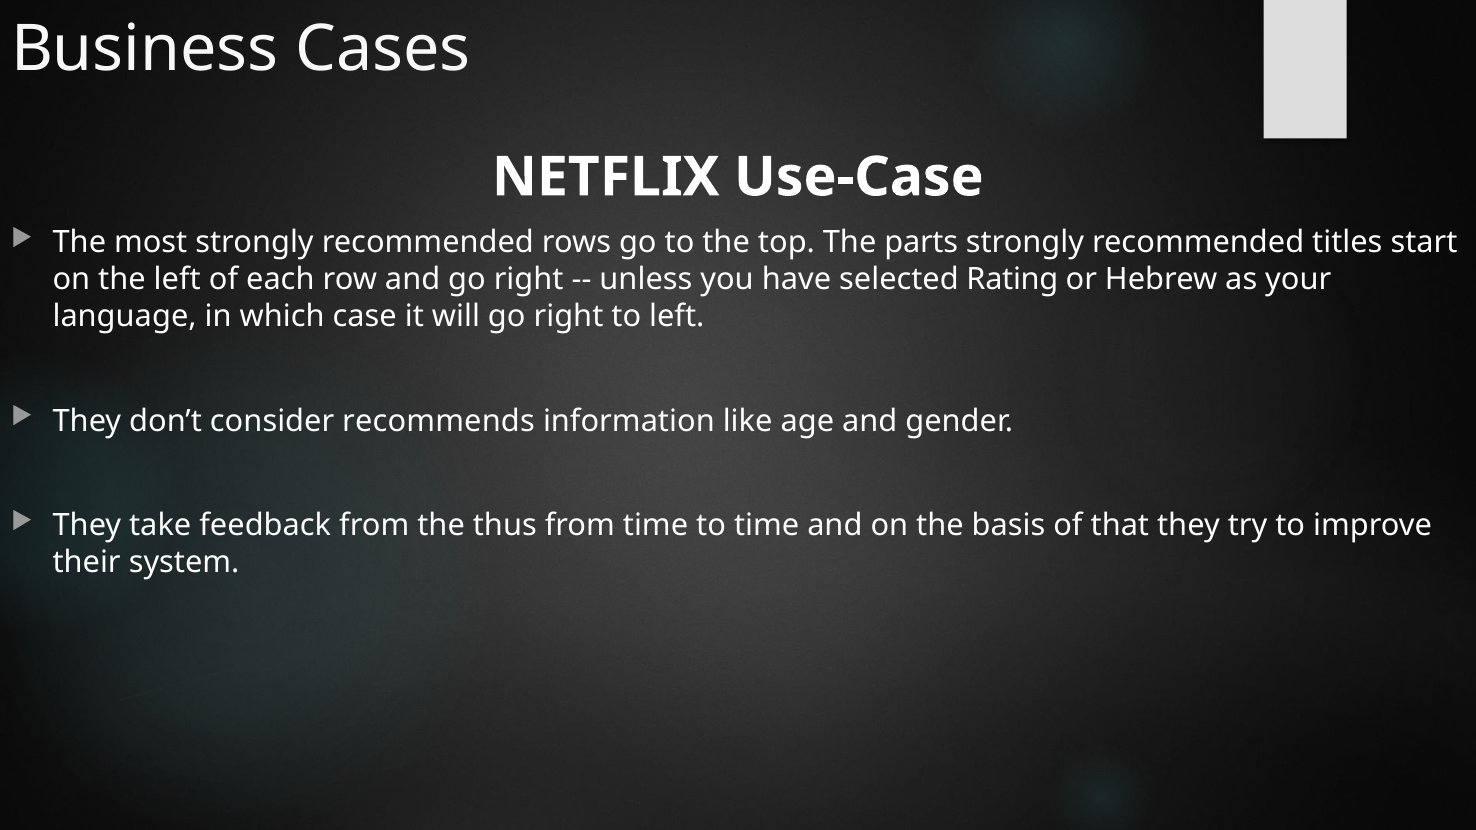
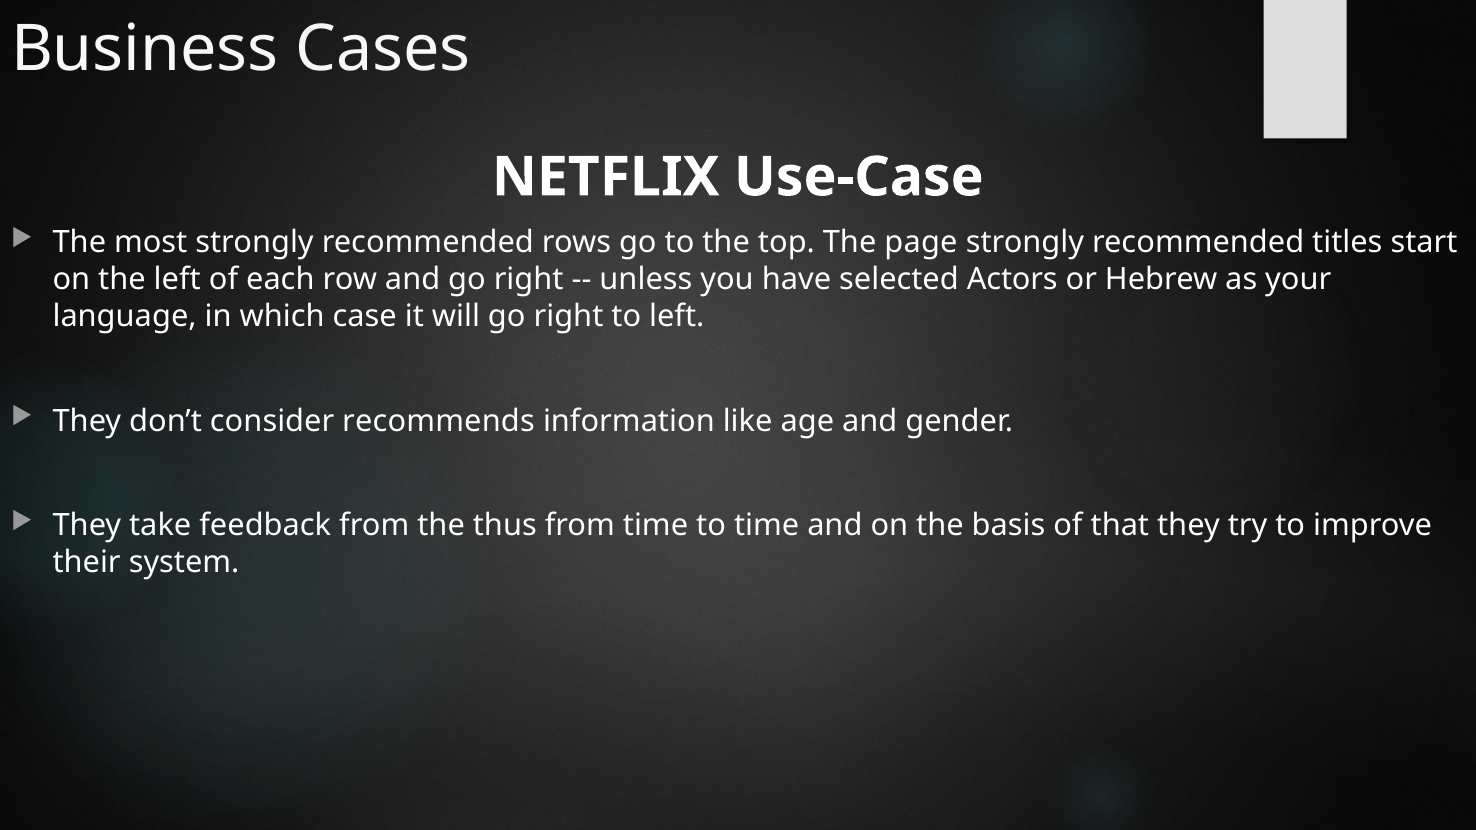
parts: parts -> page (921, 243)
Rating: Rating -> Actors (1012, 279)
